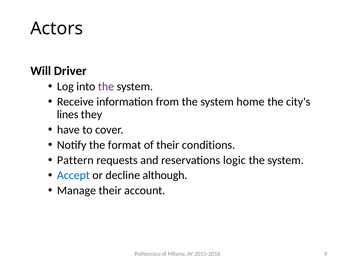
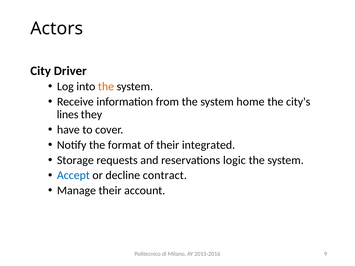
Will: Will -> City (41, 71)
the colour: purple -> orange (106, 87)
conditions: conditions -> integrated (209, 145)
Pattern: Pattern -> Storage (75, 160)
although: although -> contract (165, 175)
